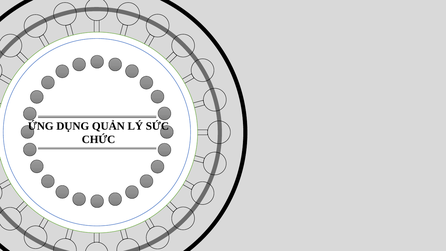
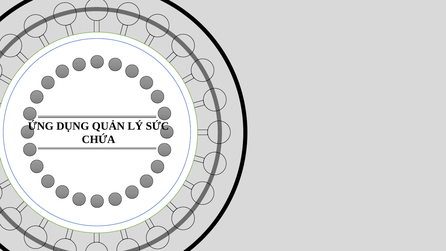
CHỨC: CHỨC -> CHỨA (99, 139)
